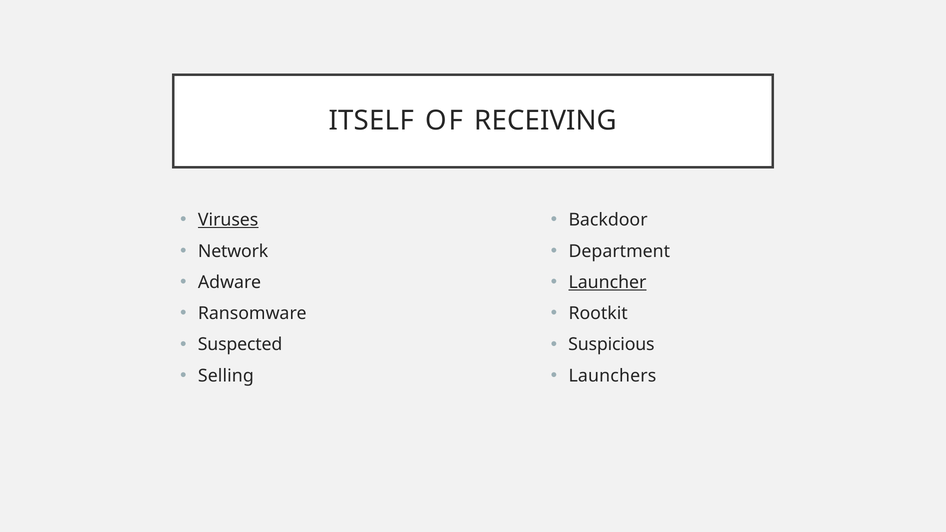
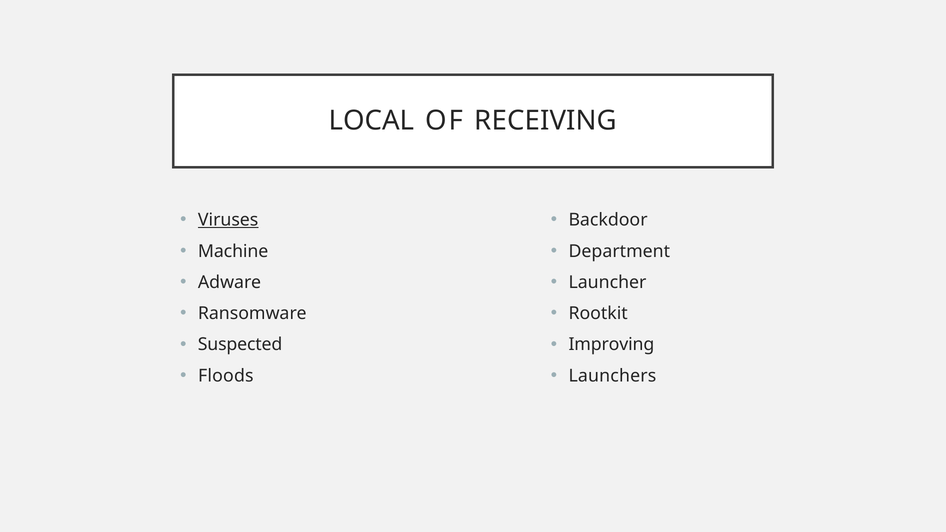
ITSELF: ITSELF -> LOCAL (371, 121)
Network: Network -> Machine (233, 251)
Launcher underline: present -> none (607, 282)
Suspicious: Suspicious -> Improving (611, 345)
Selling: Selling -> Floods (226, 376)
